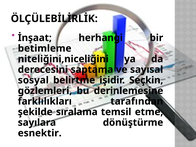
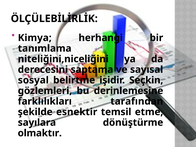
İnşaat: İnşaat -> Kimya (35, 38)
betimleme: betimleme -> tanımlama (45, 48)
sıralama: sıralama -> esnektir (77, 112)
esnektir: esnektir -> olmaktır (40, 133)
